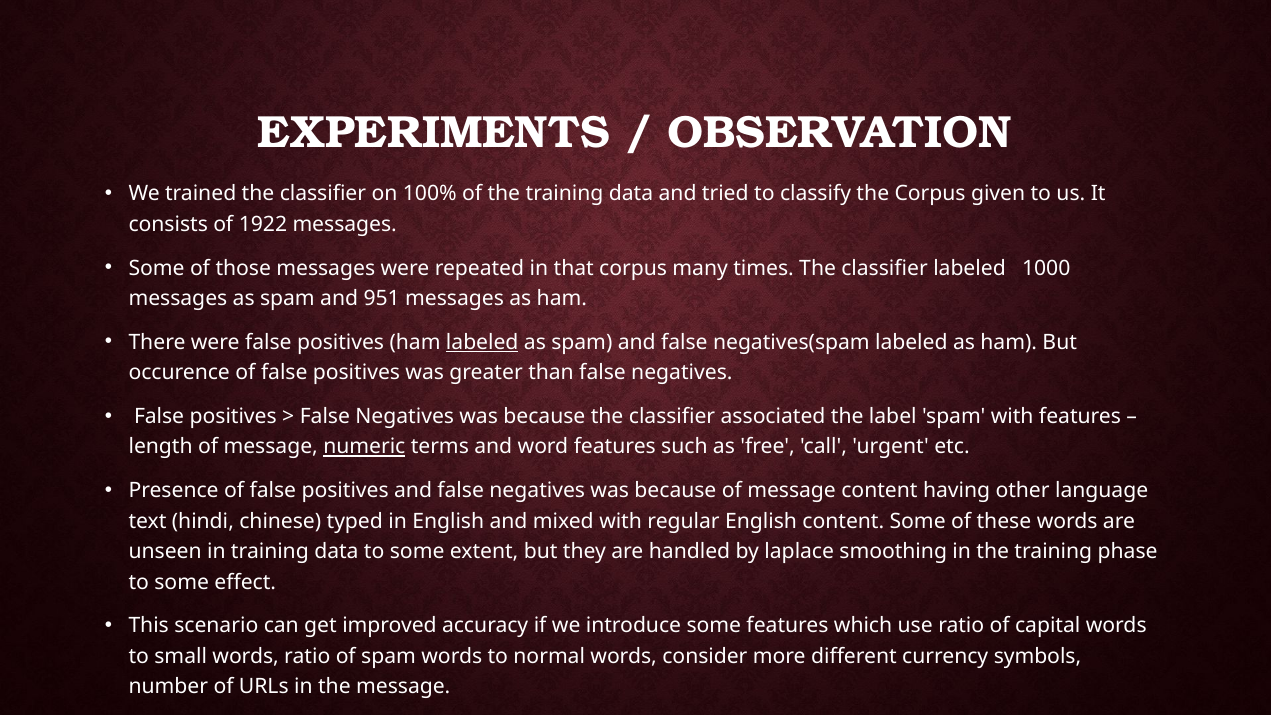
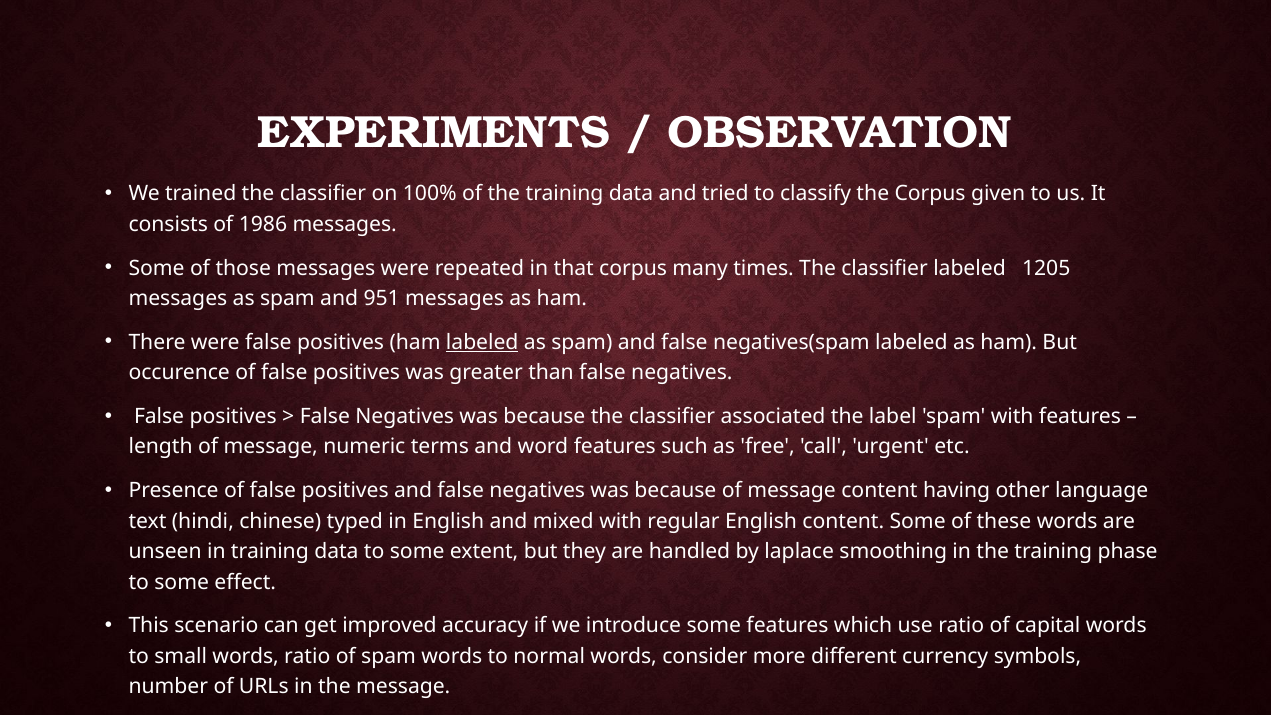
1922: 1922 -> 1986 (263, 224)
1000: 1000 -> 1205 (1046, 268)
numeric underline: present -> none (364, 447)
